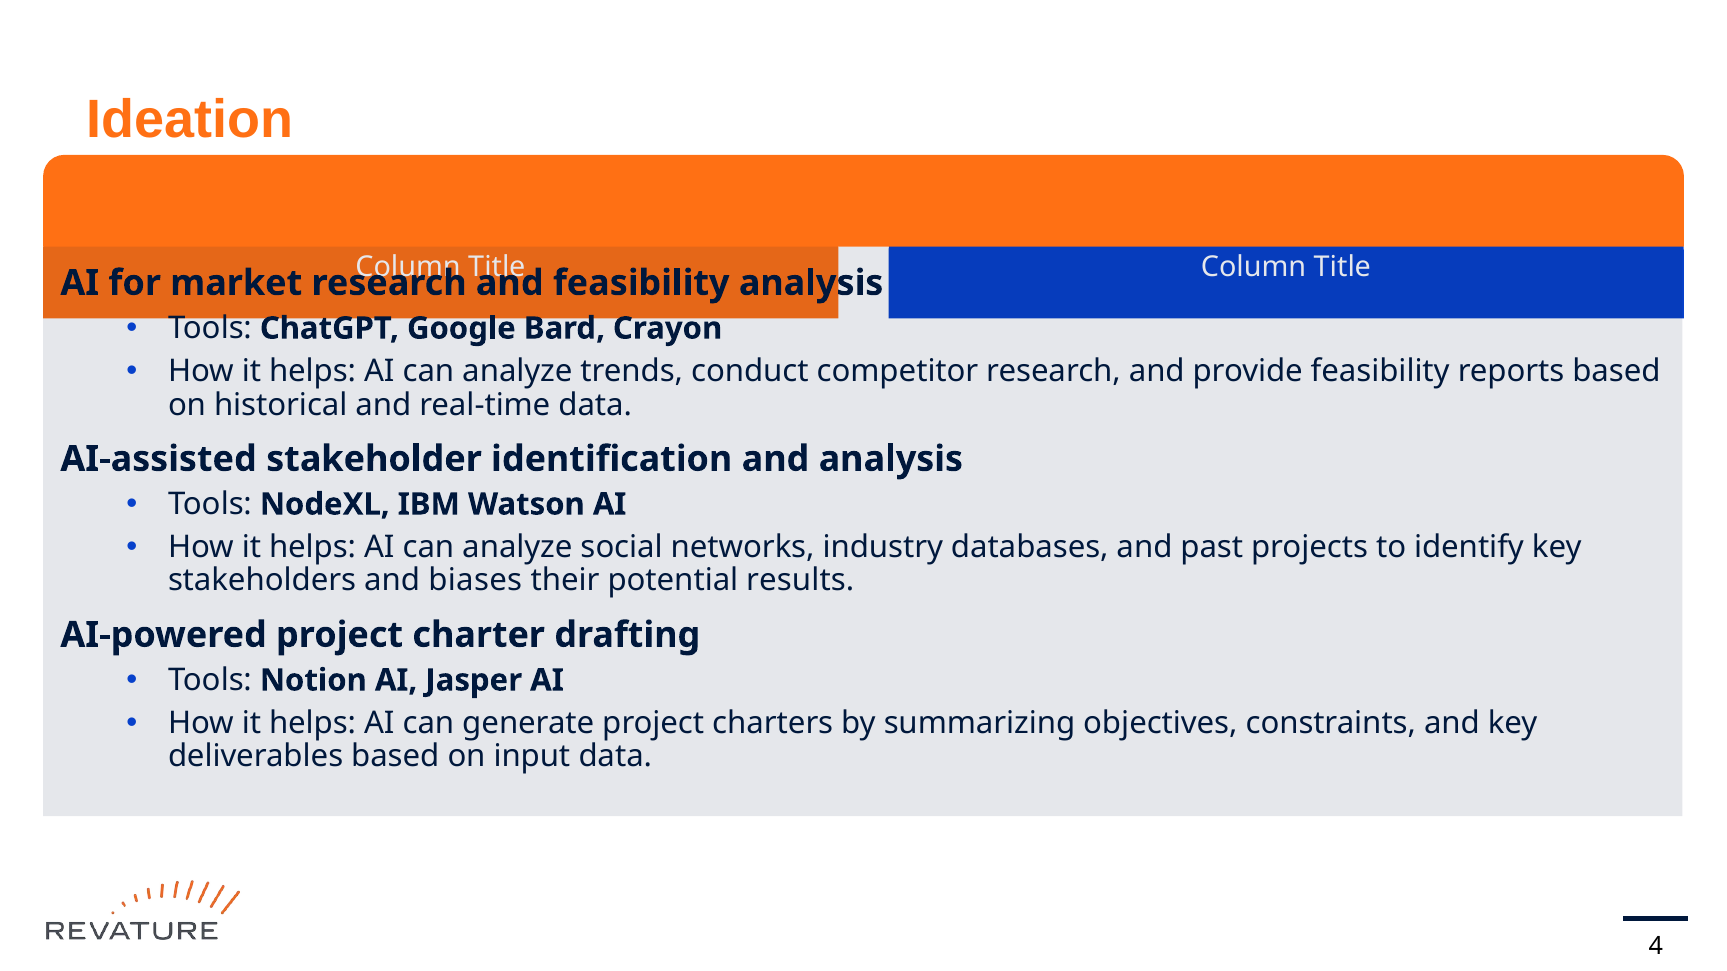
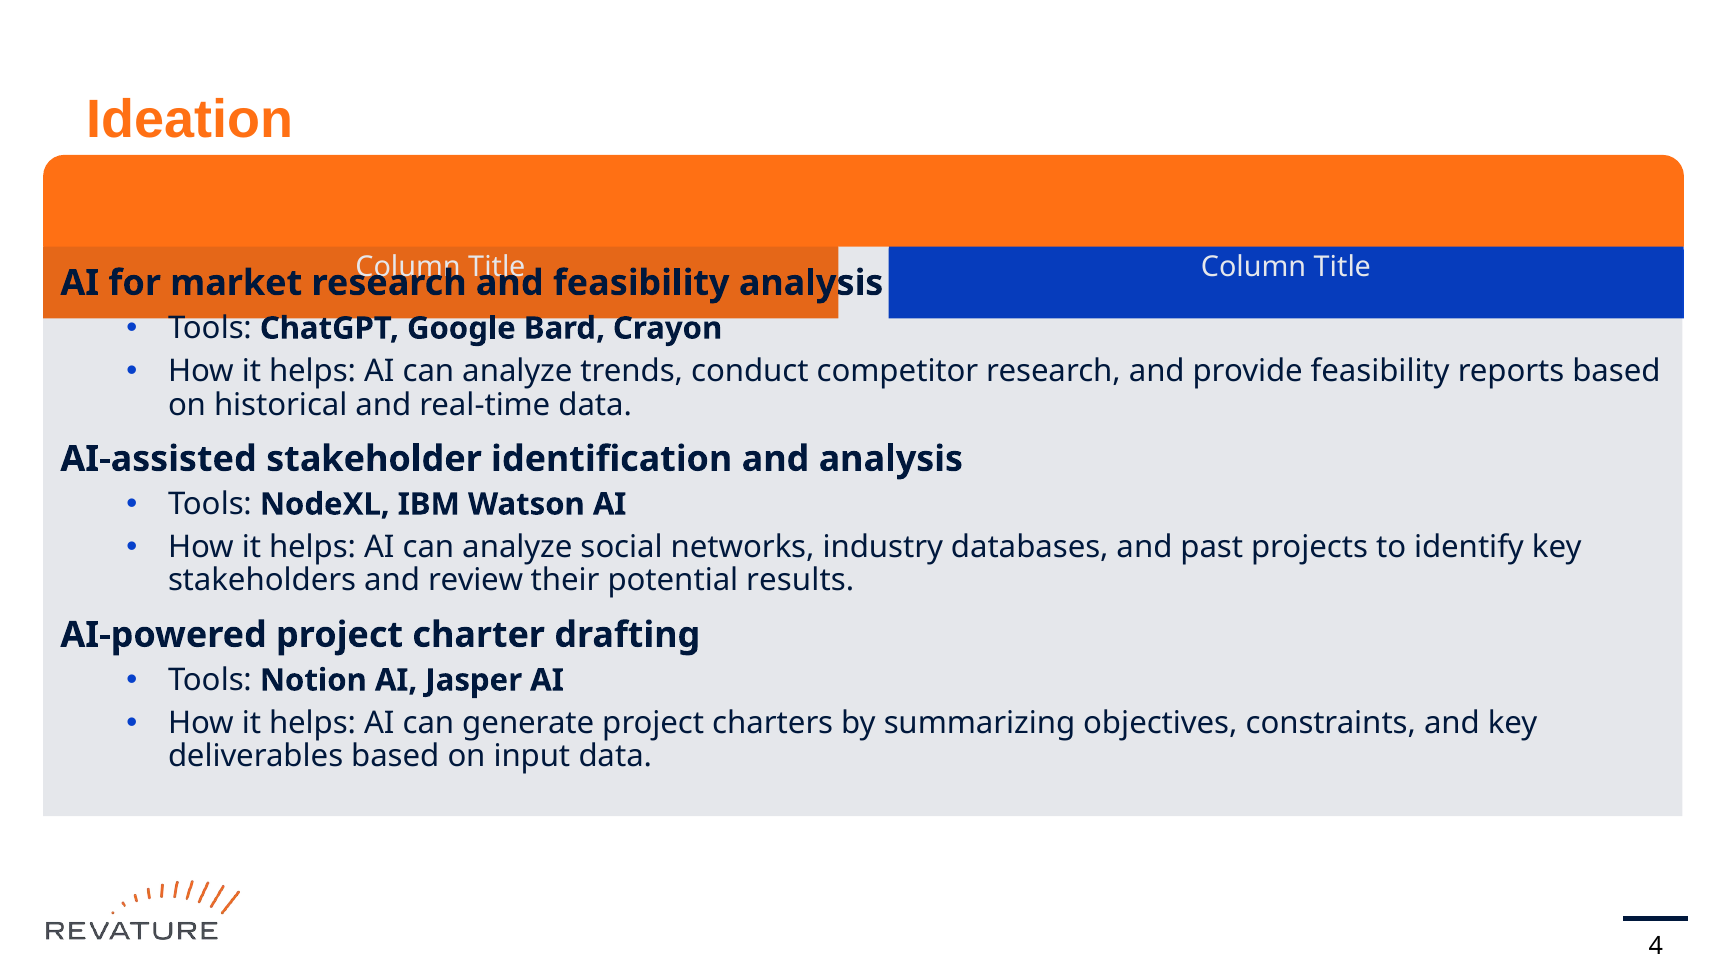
biases: biases -> review (476, 581)
